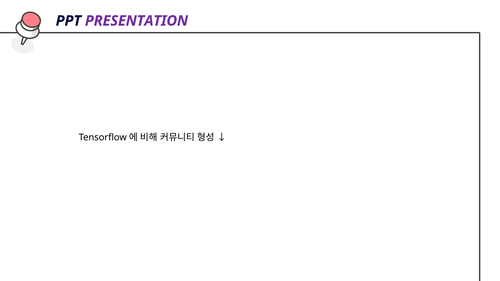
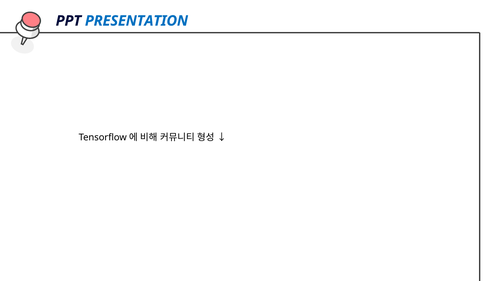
PRESENTATION colour: purple -> blue (136, 21)
